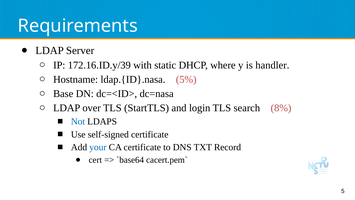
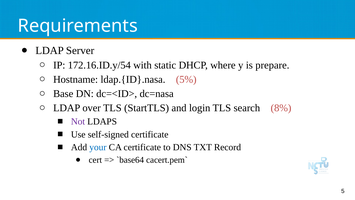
172.16.ID.y/39: 172.16.ID.y/39 -> 172.16.ID.y/54 (99, 65)
handler: handler -> prepare (272, 65)
Not colour: blue -> purple (78, 121)
